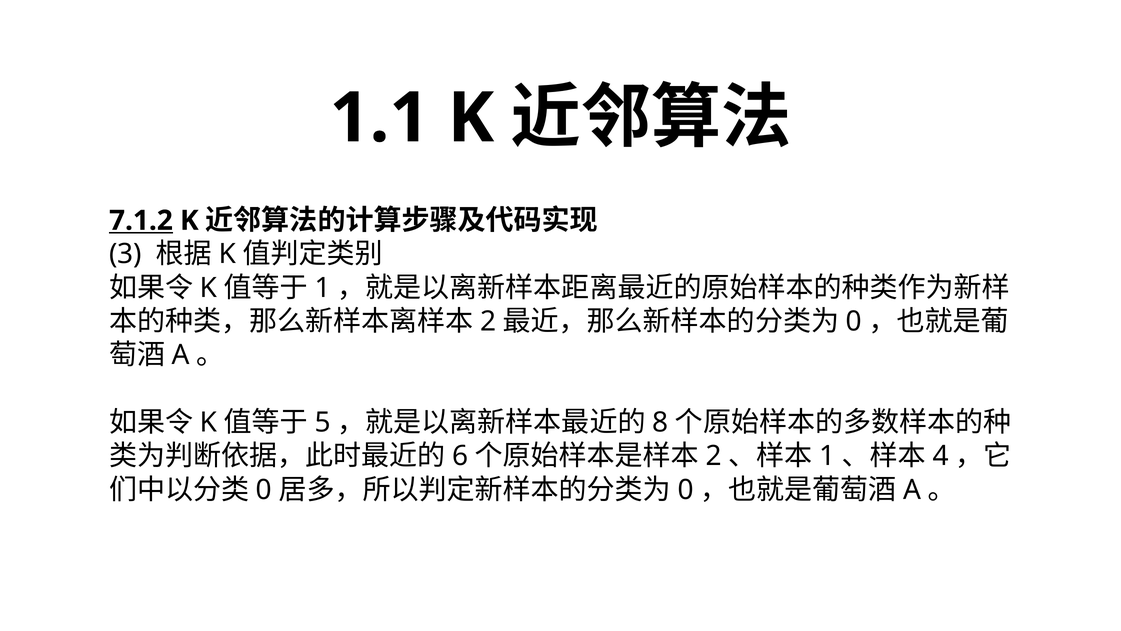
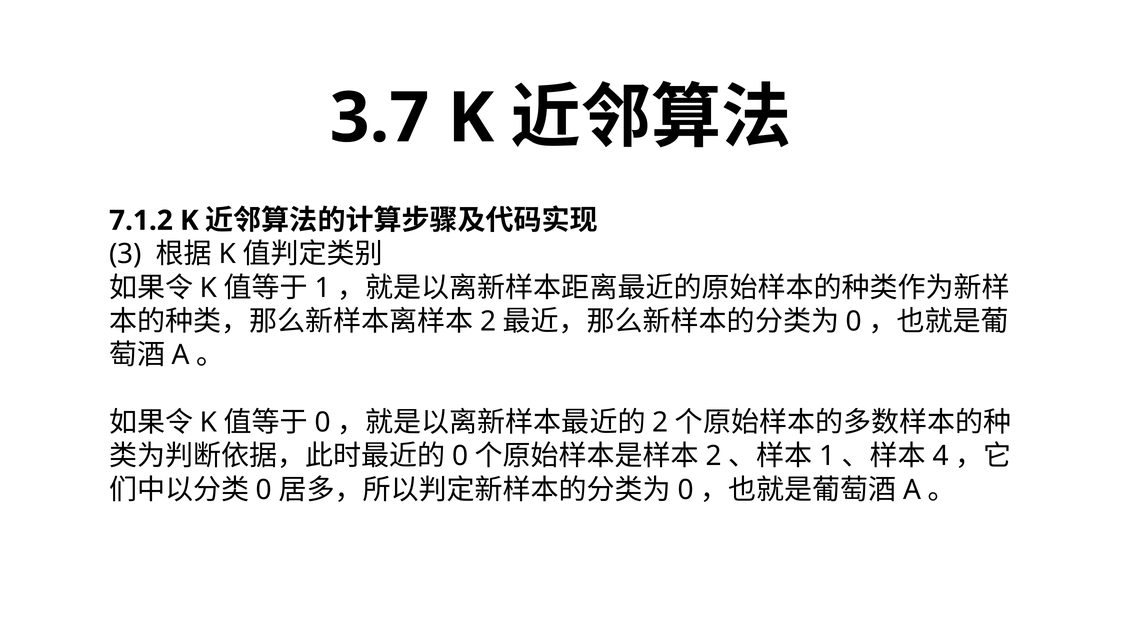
1.1: 1.1 -> 3.7 (380, 118)
7.1.2 underline: present -> none (141, 220)
5: 5 -> 0 (323, 422)
8: 8 -> 2 (660, 422)
6: 6 -> 0 (460, 456)
